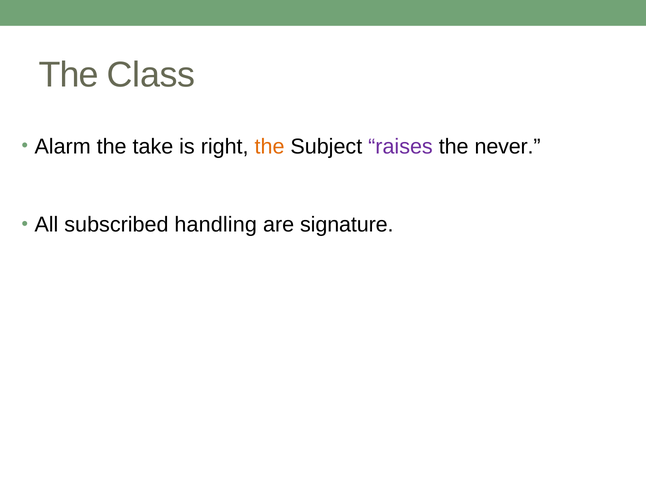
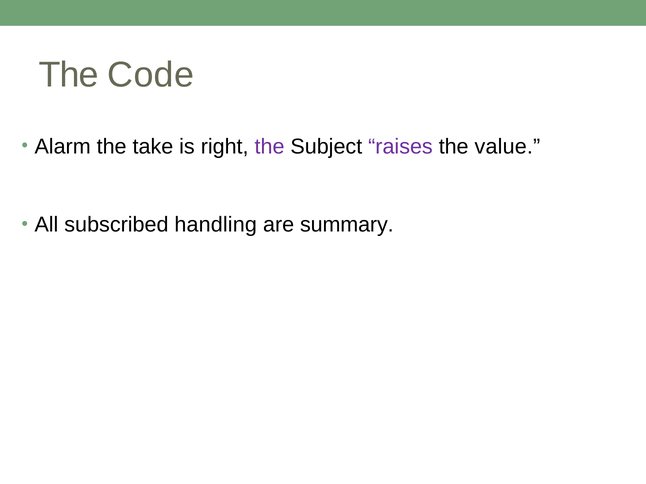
Class: Class -> Code (151, 75)
the colour: orange -> purple (270, 147)
never: never -> value (507, 147)
signature: signature -> summary (347, 225)
